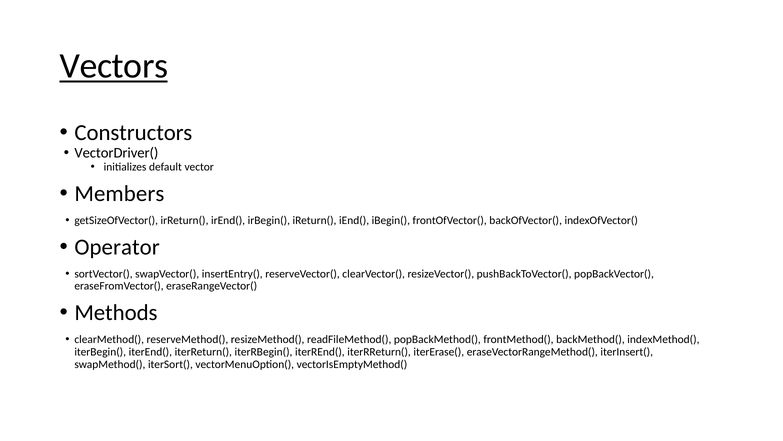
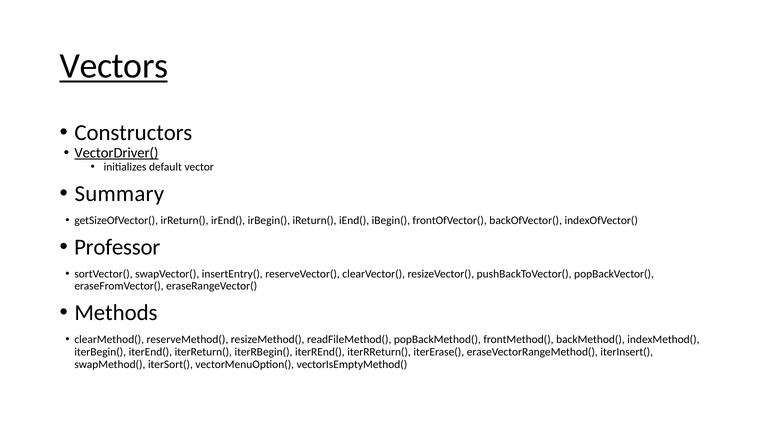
VectorDriver( underline: none -> present (116, 153)
Members: Members -> Summary (119, 193)
Operator: Operator -> Professor (117, 247)
